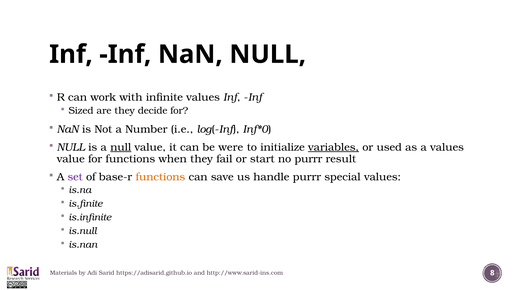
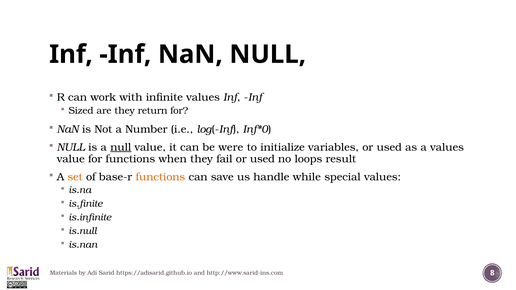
decide: decide -> return (153, 111)
variables underline: present -> none (334, 147)
fail or start: start -> used (262, 159)
no purrr: purrr -> loops (308, 159)
set colour: purple -> orange (75, 177)
handle purrr: purrr -> while (307, 177)
